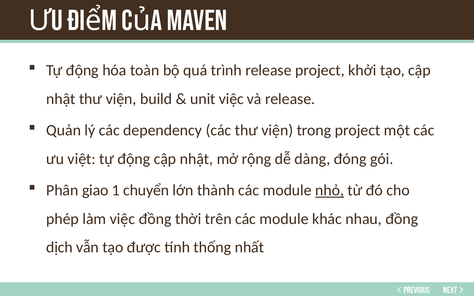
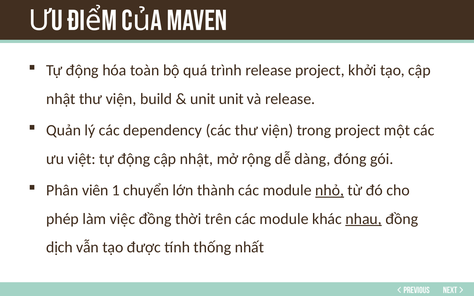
unit việc: việc -> unit (231, 99)
giao: giao -> viên (95, 191)
nhau underline: none -> present (364, 219)
